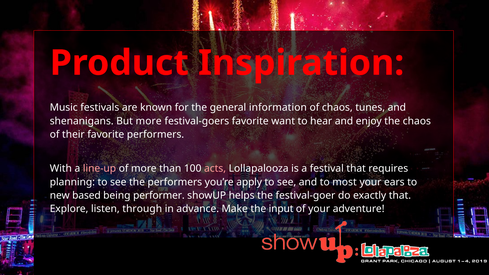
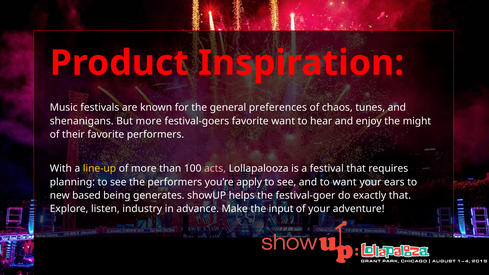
information: information -> preferences (278, 108)
the chaos: chaos -> might (417, 121)
line-up colour: pink -> yellow (99, 169)
to most: most -> want (345, 182)
performer: performer -> generates (159, 196)
through: through -> industry (142, 209)
